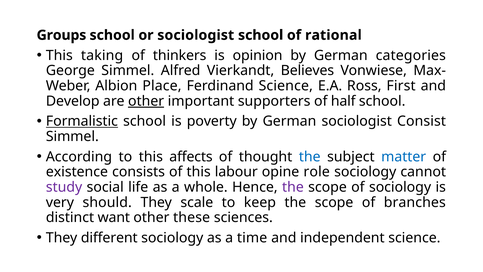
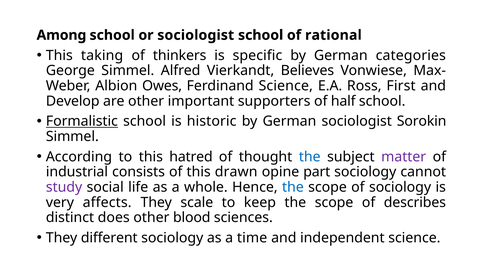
Groups: Groups -> Among (61, 35)
opinion: opinion -> specific (257, 55)
Place: Place -> Owes (162, 86)
other underline: present -> none (146, 101)
poverty: poverty -> historic (212, 121)
Consist: Consist -> Sorokin (422, 121)
affects: affects -> hatred (191, 157)
matter colour: blue -> purple (404, 157)
existence: existence -> industrial (77, 172)
labour: labour -> drawn (236, 172)
role: role -> part (317, 172)
the colour: purple -> blue (293, 187)
should: should -> affects (107, 202)
branches: branches -> describes (415, 202)
want: want -> does (114, 217)
these: these -> blood (192, 217)
